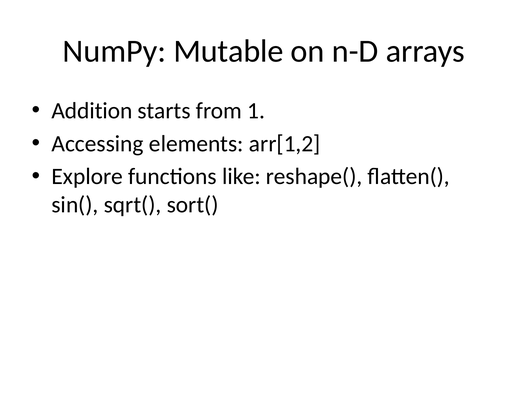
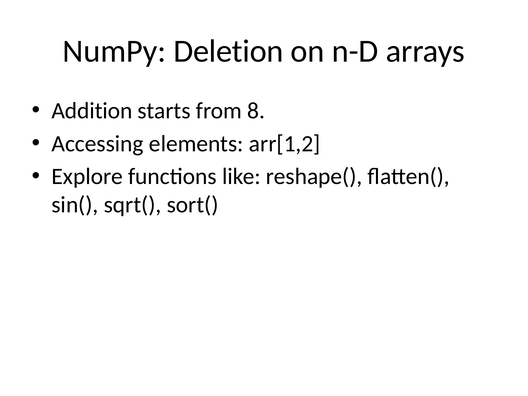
Mutable: Mutable -> Deletion (228, 51)
1: 1 -> 8 (256, 111)
